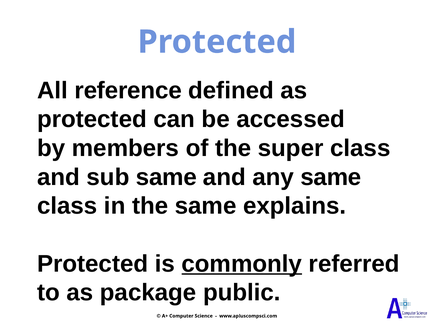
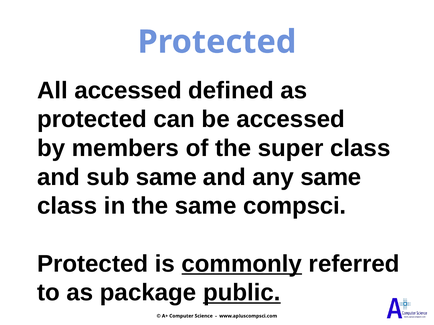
All reference: reference -> accessed (128, 91)
explains: explains -> compsci (295, 206)
public underline: none -> present (242, 293)
